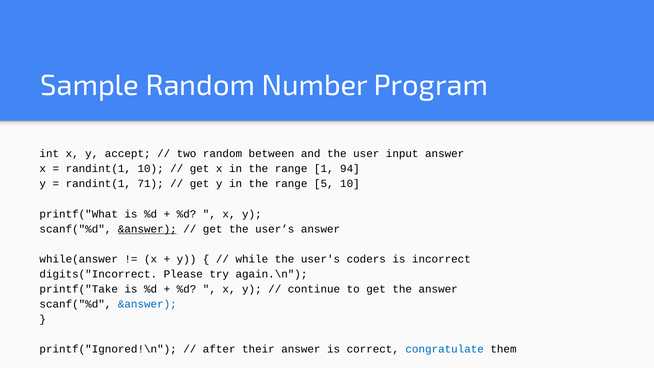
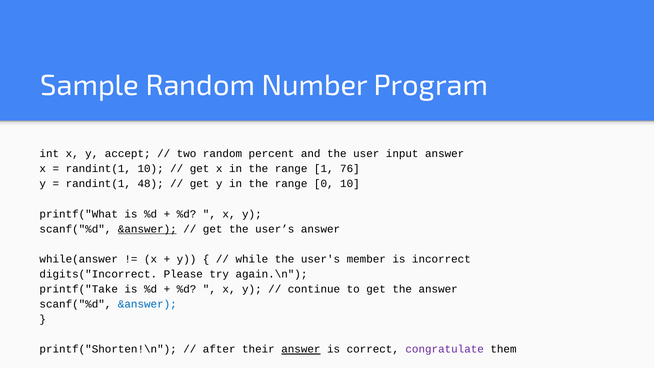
between: between -> percent (271, 154)
94: 94 -> 76 (350, 169)
71: 71 -> 48 (151, 184)
5: 5 -> 0 (324, 184)
coders: coders -> member (366, 259)
printf("Ignored!\n: printf("Ignored!\n -> printf("Shorten!\n (108, 349)
answer underline: none -> present (301, 349)
congratulate colour: blue -> purple (445, 349)
